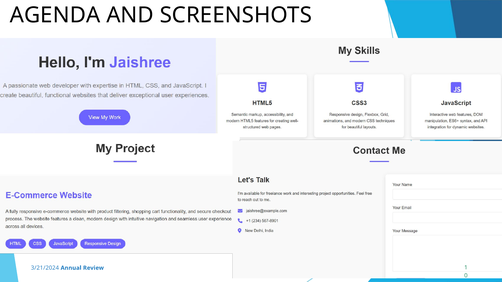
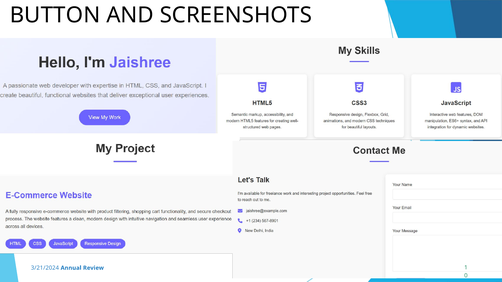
AGENDA: AGENDA -> BUTTON (55, 15)
